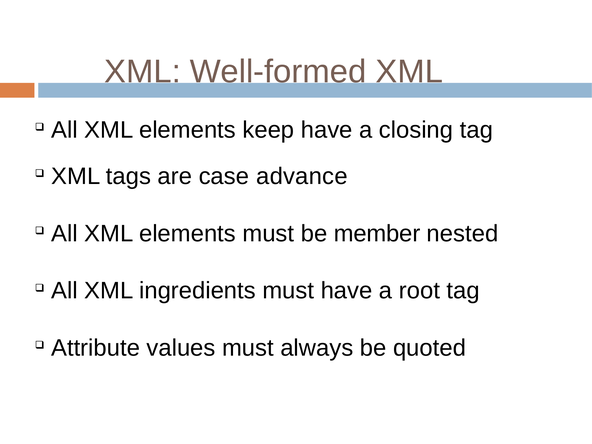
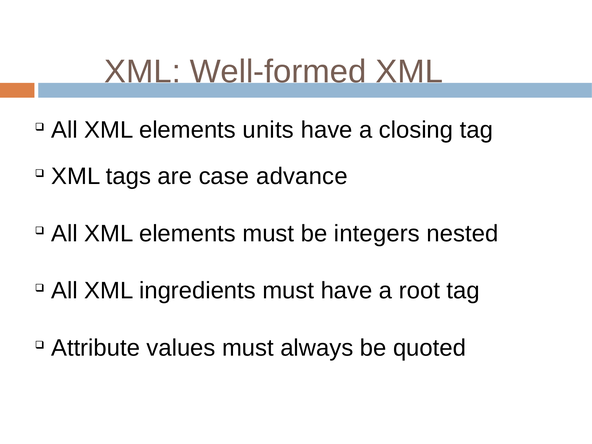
keep: keep -> units (268, 130)
member: member -> integers (377, 234)
